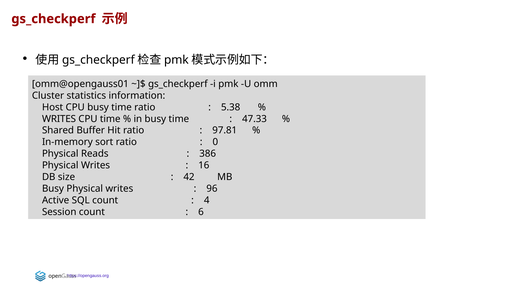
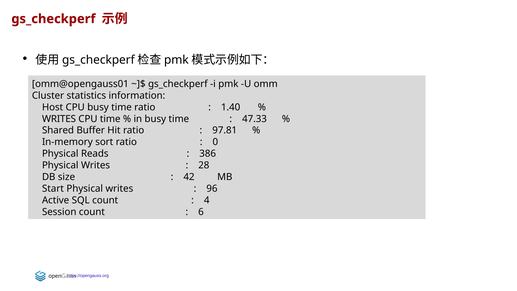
5.38: 5.38 -> 1.40 (231, 107)
16: 16 -> 28 (204, 165)
Busy: Busy -> Start (53, 189)
